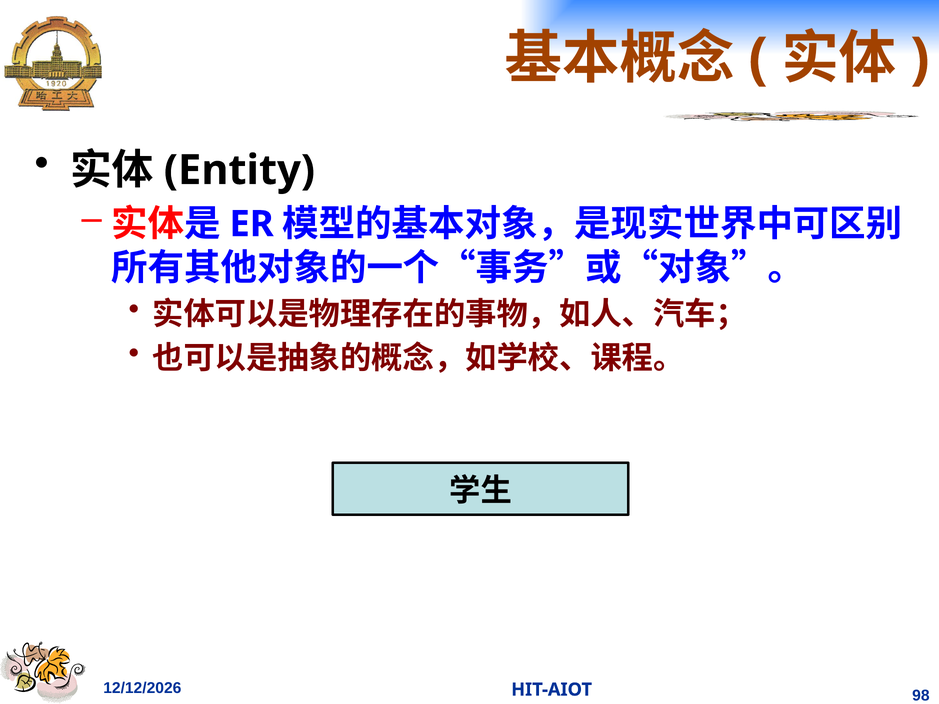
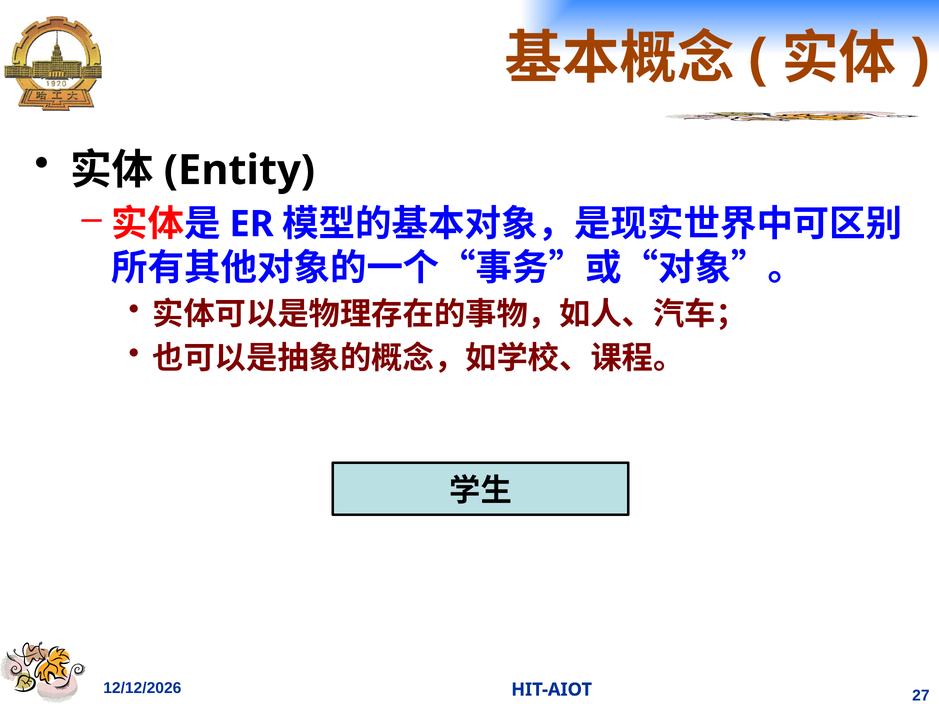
98: 98 -> 27 (921, 696)
